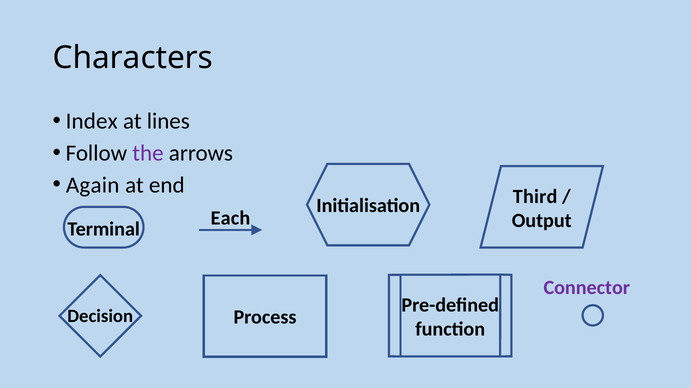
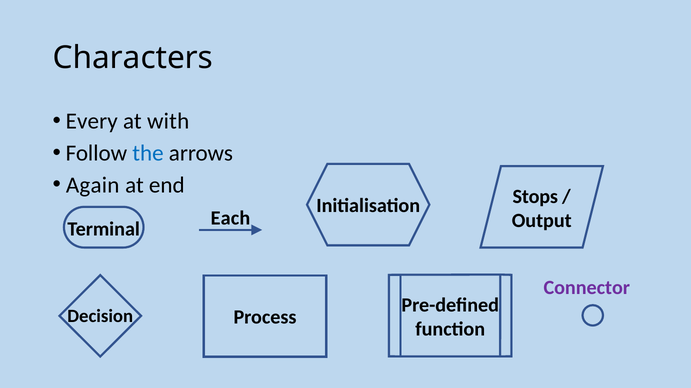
Index: Index -> Every (92, 121)
lines: lines -> with (168, 121)
the colour: purple -> blue (148, 153)
Third: Third -> Stops (535, 197)
